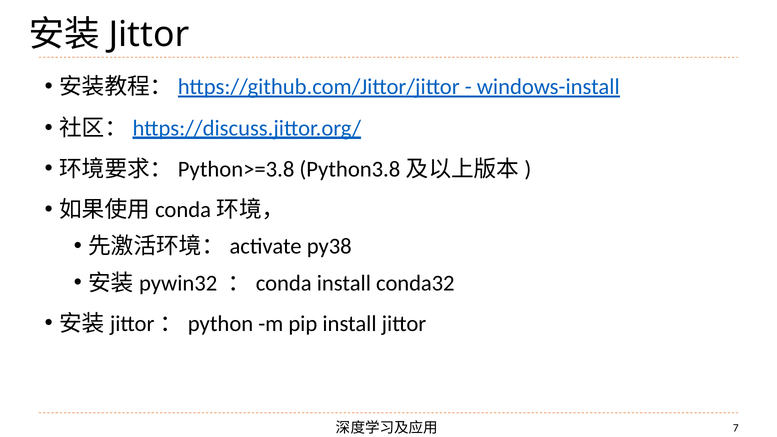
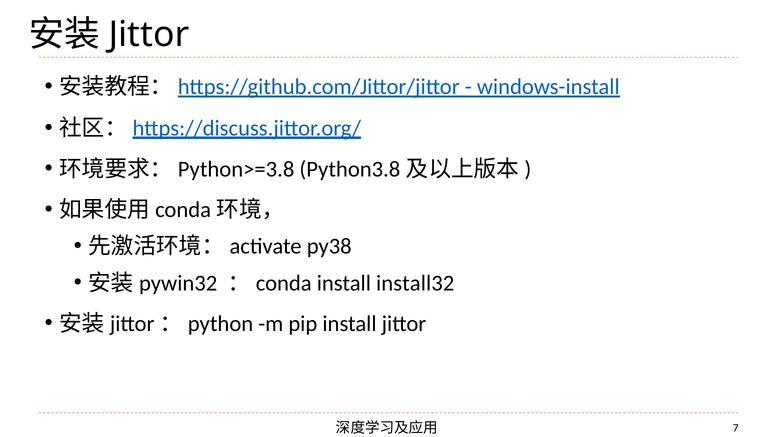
conda32: conda32 -> install32 (415, 283)
